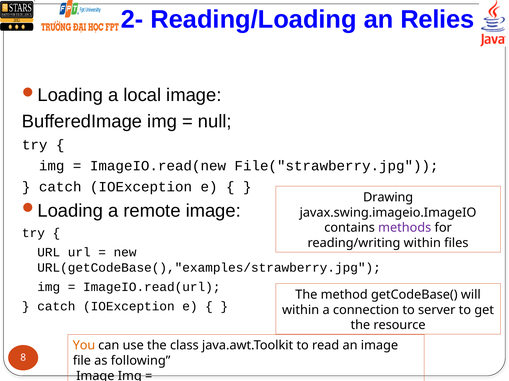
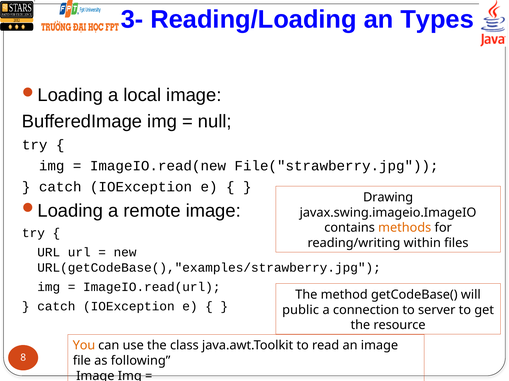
2-: 2- -> 3- (132, 20)
Relies: Relies -> Types (437, 20)
methods colour: purple -> orange (405, 228)
within: within -> public (301, 310)
